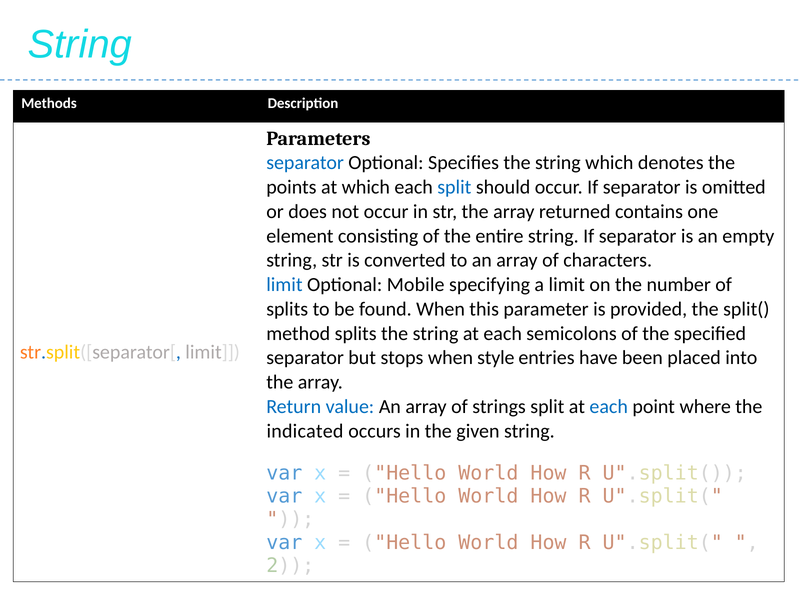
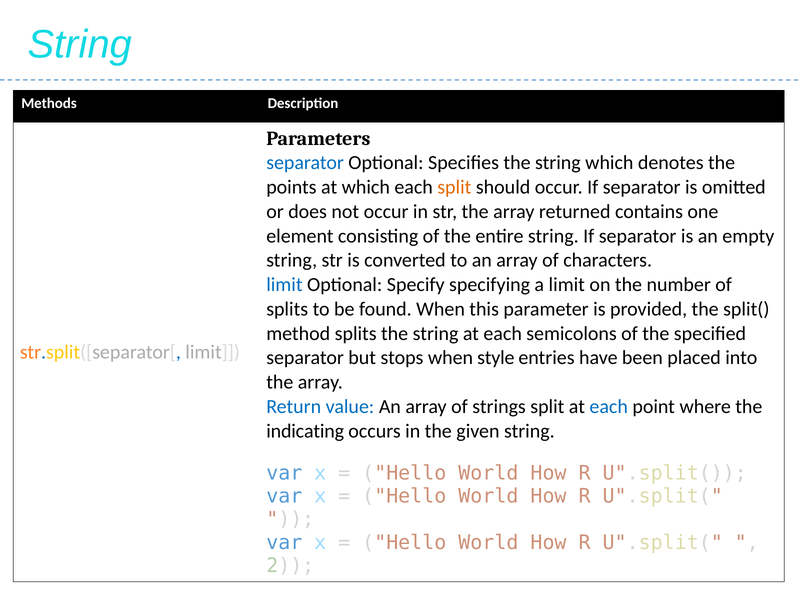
split colour: blue -> orange (454, 187)
Mobile: Mobile -> Specify (416, 285)
indicated: indicated -> indicating (305, 431)
